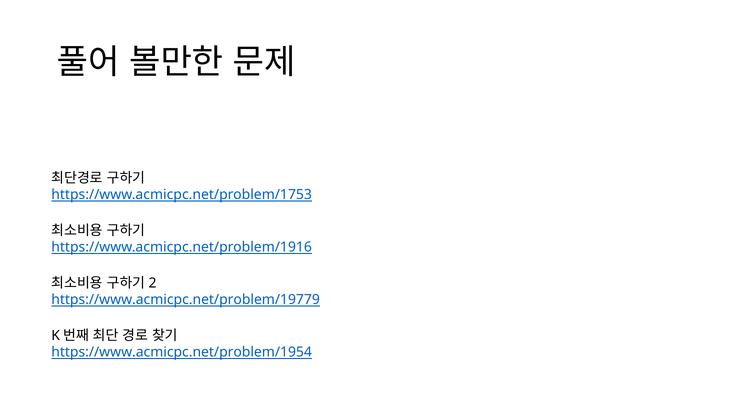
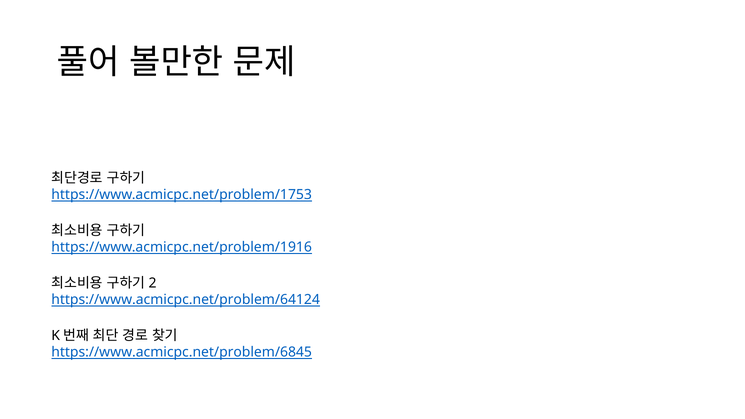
https://www.acmicpc.net/problem/19779: https://www.acmicpc.net/problem/19779 -> https://www.acmicpc.net/problem/64124 (186, 300)
https://www.acmicpc.net/problem/1954: https://www.acmicpc.net/problem/1954 -> https://www.acmicpc.net/problem/6845 (182, 352)
